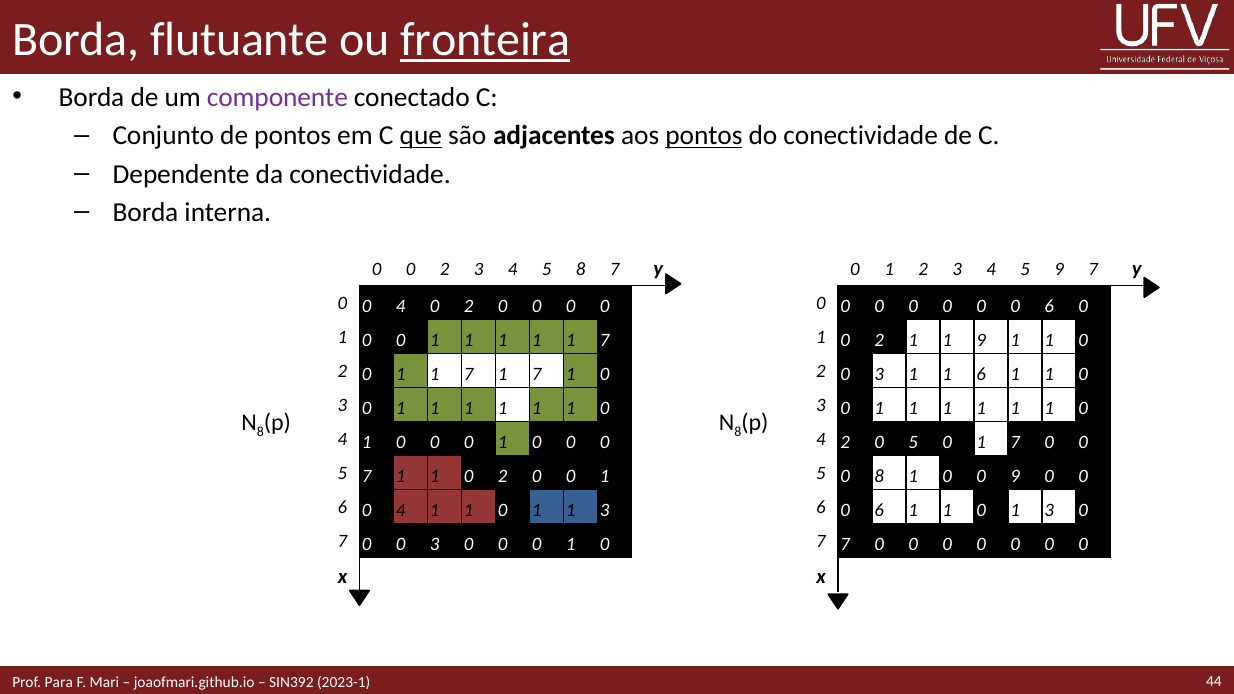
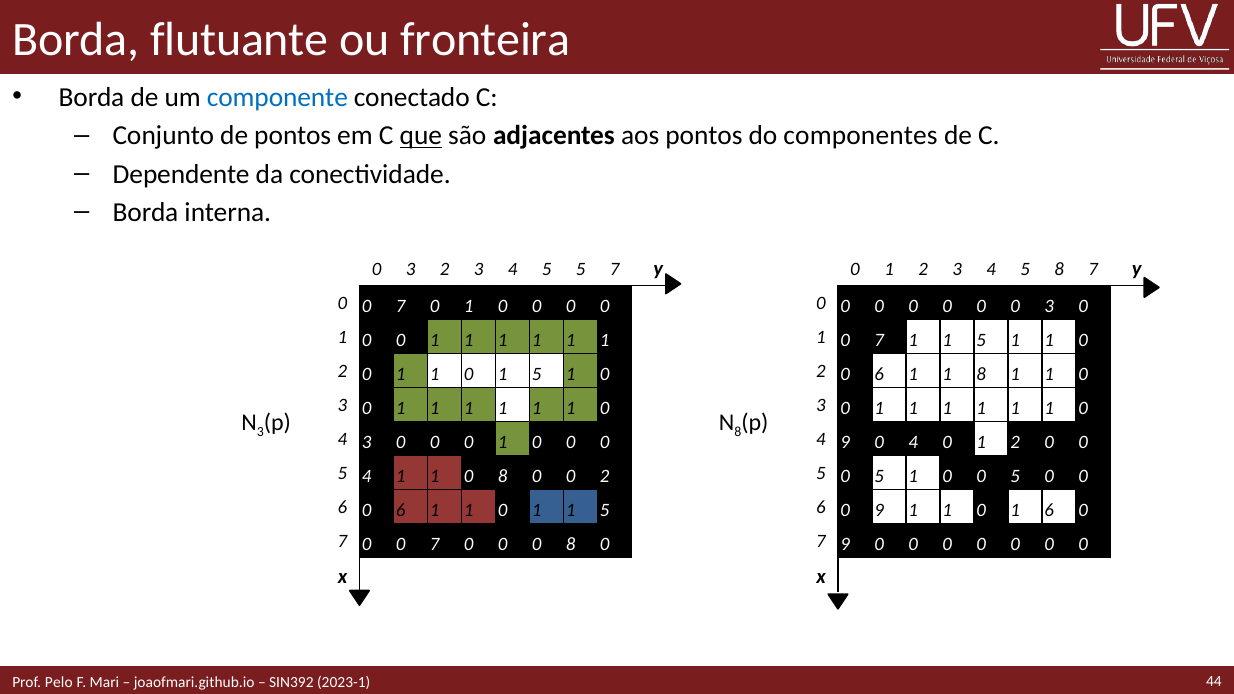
fronteira underline: present -> none (485, 40)
componente colour: purple -> blue (277, 97)
pontos underline: present -> none (704, 136)
do conectividade: conectividade -> componentes (861, 136)
0: 0 -> 3 (411, 269)
5 8: 8 -> 5 (581, 269)
5 9: 9 -> 8 (1059, 269)
4: 4 -> 7 (401, 306)
2: 2 -> 1 (469, 306)
0 0 0 6: 6 -> 3 (1049, 306)
7: 7 -> 1 (605, 340)
2: 2 -> 7 (879, 340)
9: 9 -> 5 (981, 340)
0 1 1 7: 7 -> 0 (469, 374)
7: 7 -> 5 (537, 374)
2 0 3: 3 -> 6 (879, 374)
1 1 6: 6 -> 8 (981, 374)
8: 8 -> 3 (260, 432)
1: 1 -> 3 (367, 442)
4 2: 2 -> 9 (845, 442)
5: 5 -> 4 (913, 442)
7: 7 -> 2 (1015, 442)
5 7: 7 -> 4 (367, 476)
2: 2 -> 8 (503, 476)
1: 1 -> 2 (605, 476)
5 0 8: 8 -> 5 (879, 476)
1 0 0 9: 9 -> 5 (1015, 476)
6 0 4: 4 -> 6 (401, 510)
0 1 1 3: 3 -> 5 (605, 510)
6 0 6: 6 -> 9 (879, 510)
0 1 3: 3 -> 6 (1049, 510)
7 0 0 3: 3 -> 7 (435, 544)
1: 1 -> 8 (571, 544)
7 7: 7 -> 9 (845, 544)
Para: Para -> Pelo (59, 682)
